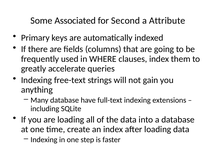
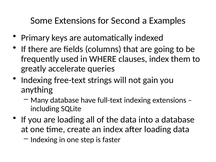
Some Associated: Associated -> Extensions (75, 21)
Attribute: Attribute -> Examples (167, 21)
